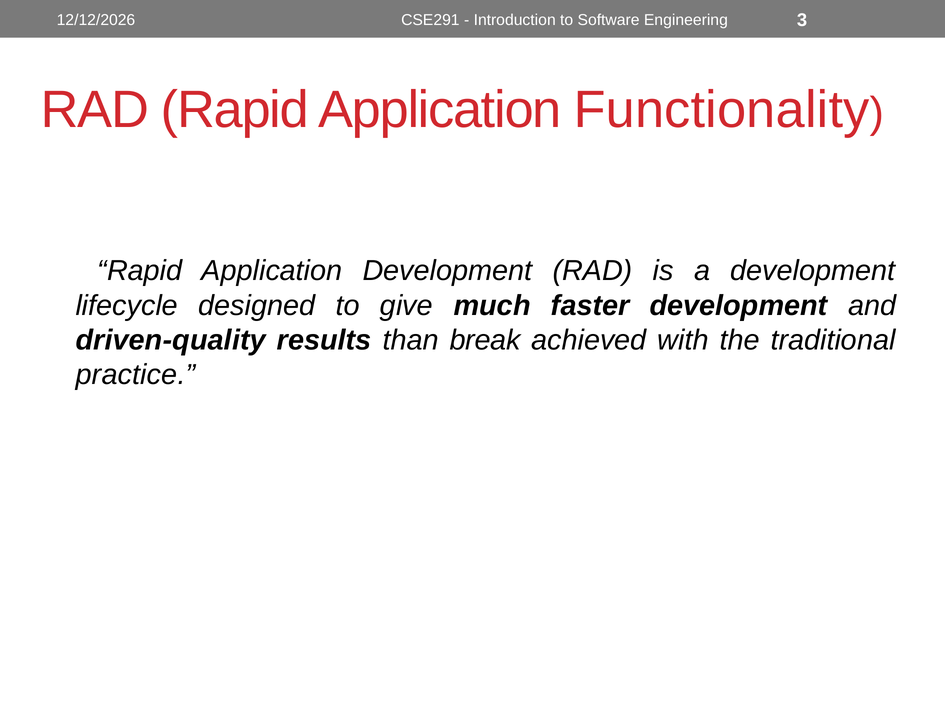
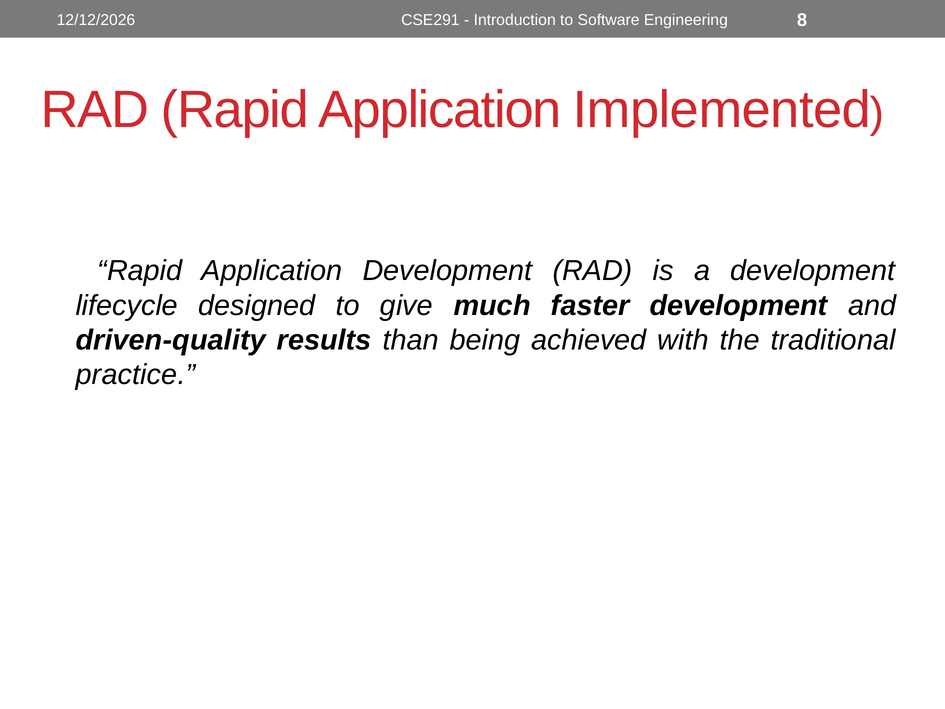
3: 3 -> 8 (802, 20)
Functionality: Functionality -> Implemented (722, 110)
break: break -> being (485, 340)
